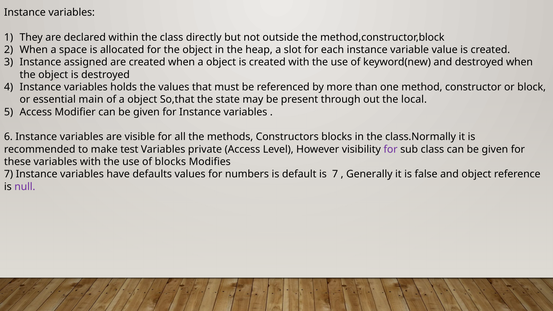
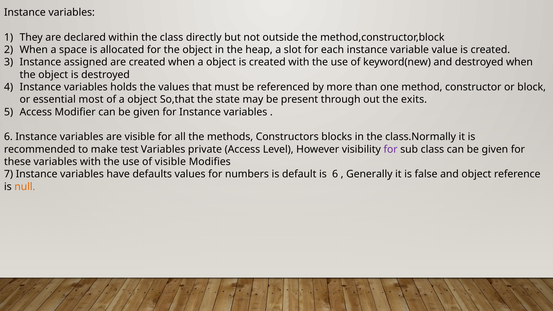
main: main -> most (91, 100)
local: local -> exits (414, 100)
of blocks: blocks -> visible (170, 162)
is 7: 7 -> 6 (335, 174)
null colour: purple -> orange (25, 187)
